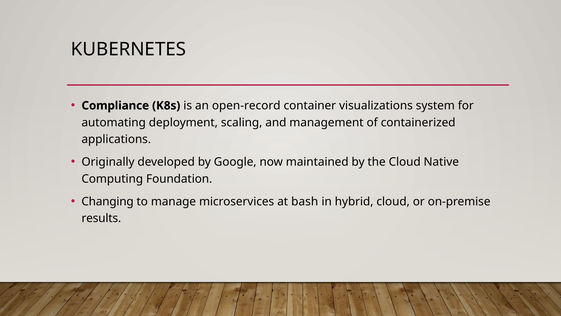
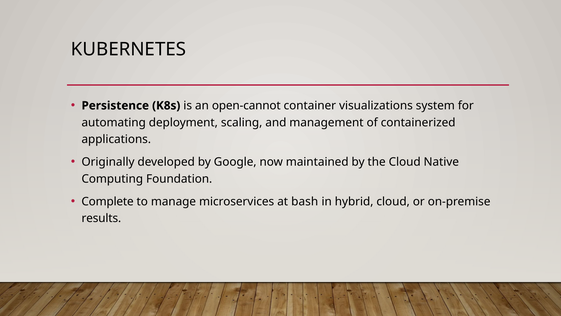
Compliance: Compliance -> Persistence (115, 105)
open-record: open-record -> open-cannot (246, 105)
Changing: Changing -> Complete (108, 201)
